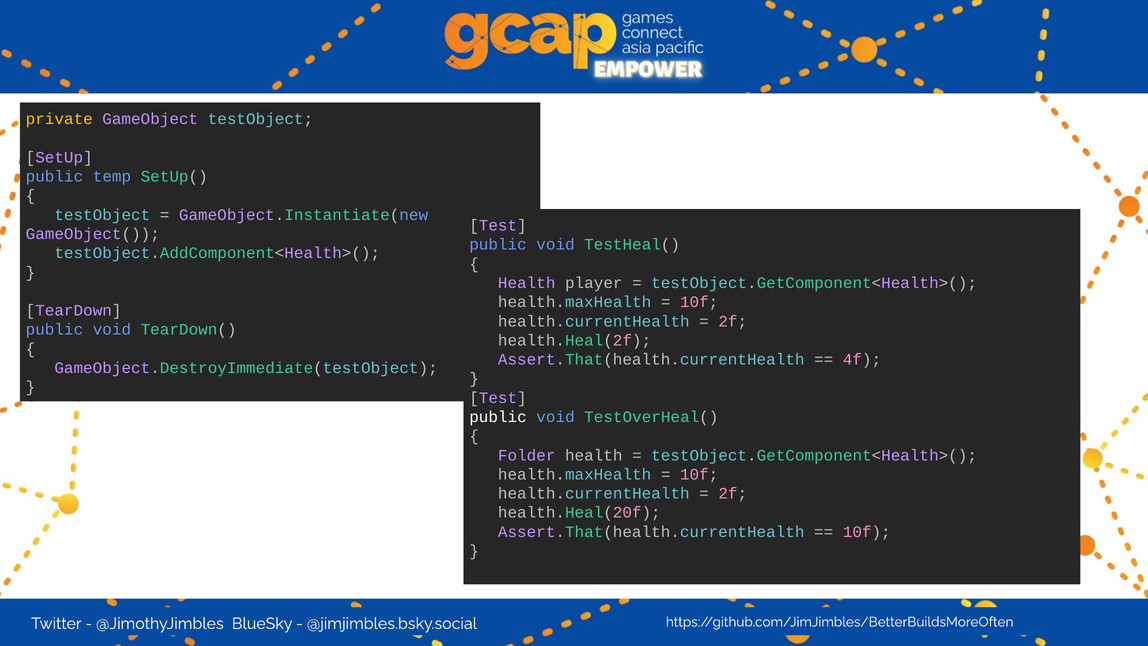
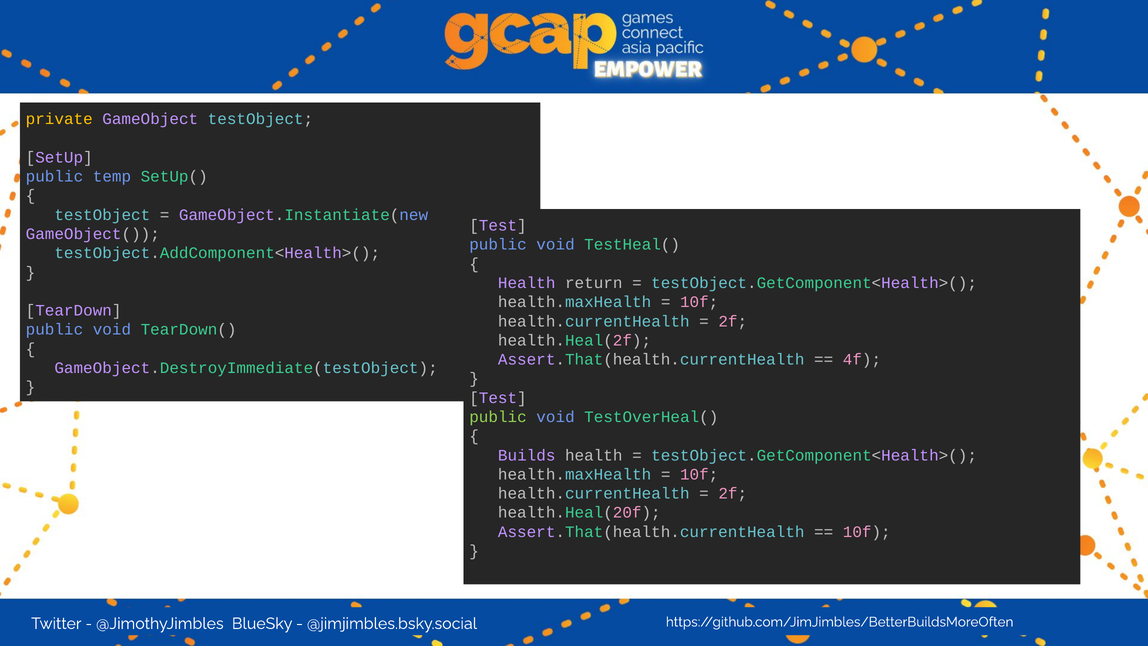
player: player -> return (594, 283)
public colour: white -> light green (498, 417)
Folder: Folder -> Builds (527, 455)
